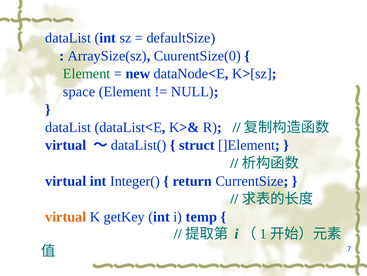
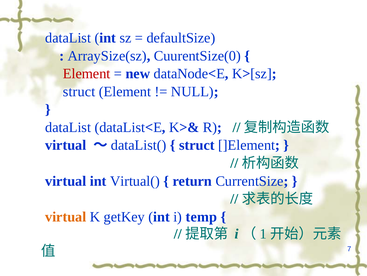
Element colour: green -> red (87, 73)
space: space -> struct (79, 91)
Integer(: Integer( -> Virtual( (135, 181)
